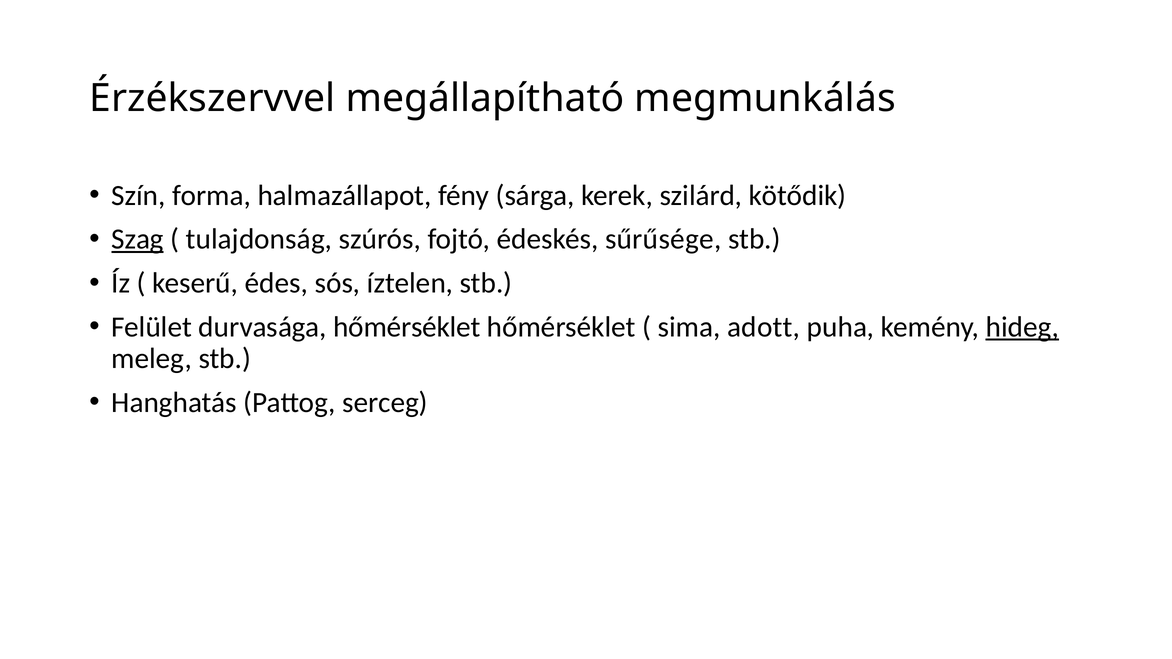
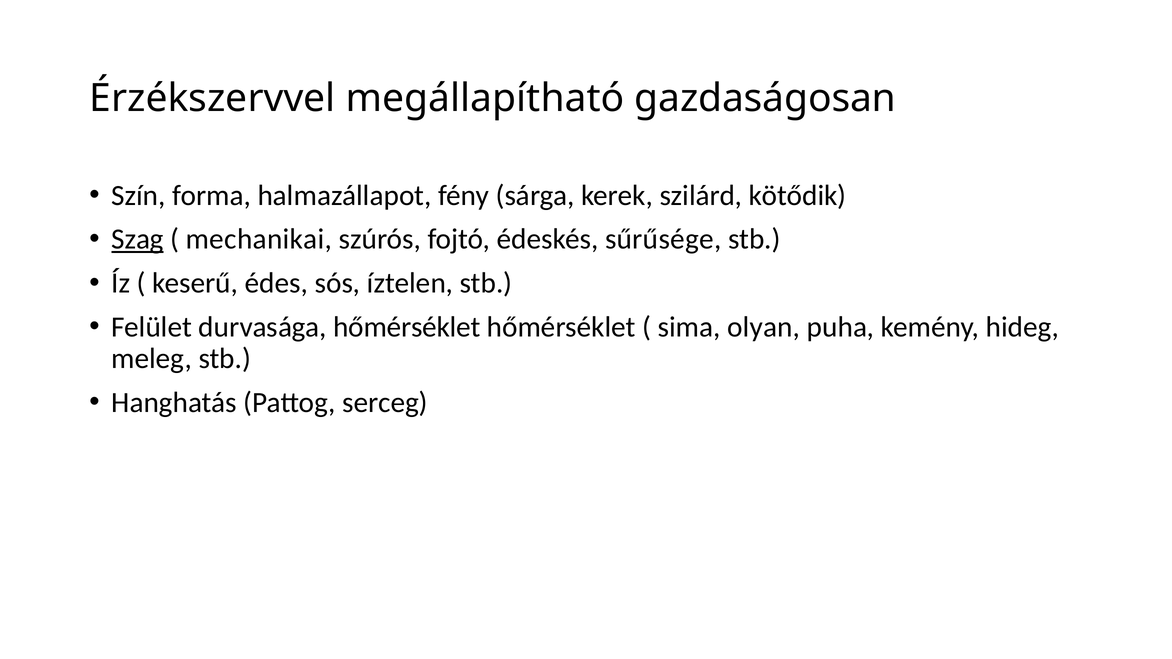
megmunkálás: megmunkálás -> gazdaságosan (765, 99)
tulajdonság: tulajdonság -> mechanikai (259, 239)
adott: adott -> olyan (764, 327)
hideg underline: present -> none (1022, 327)
